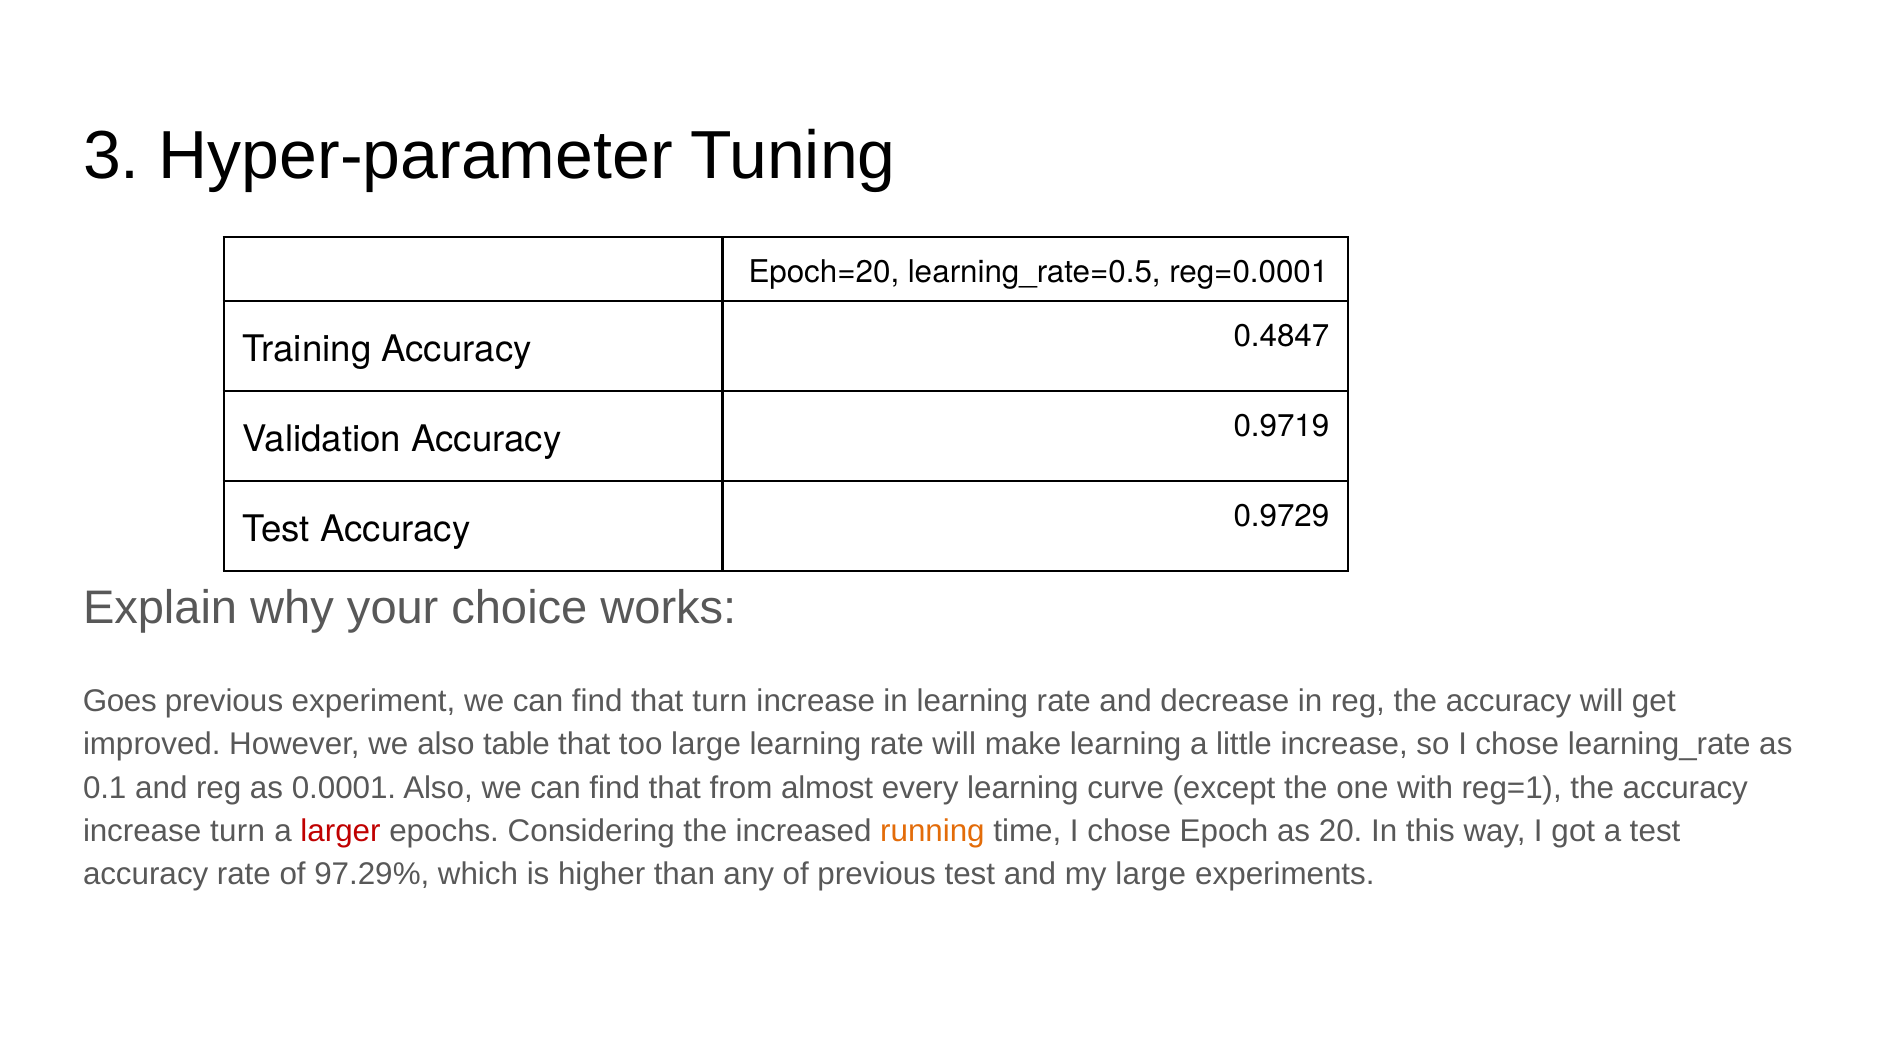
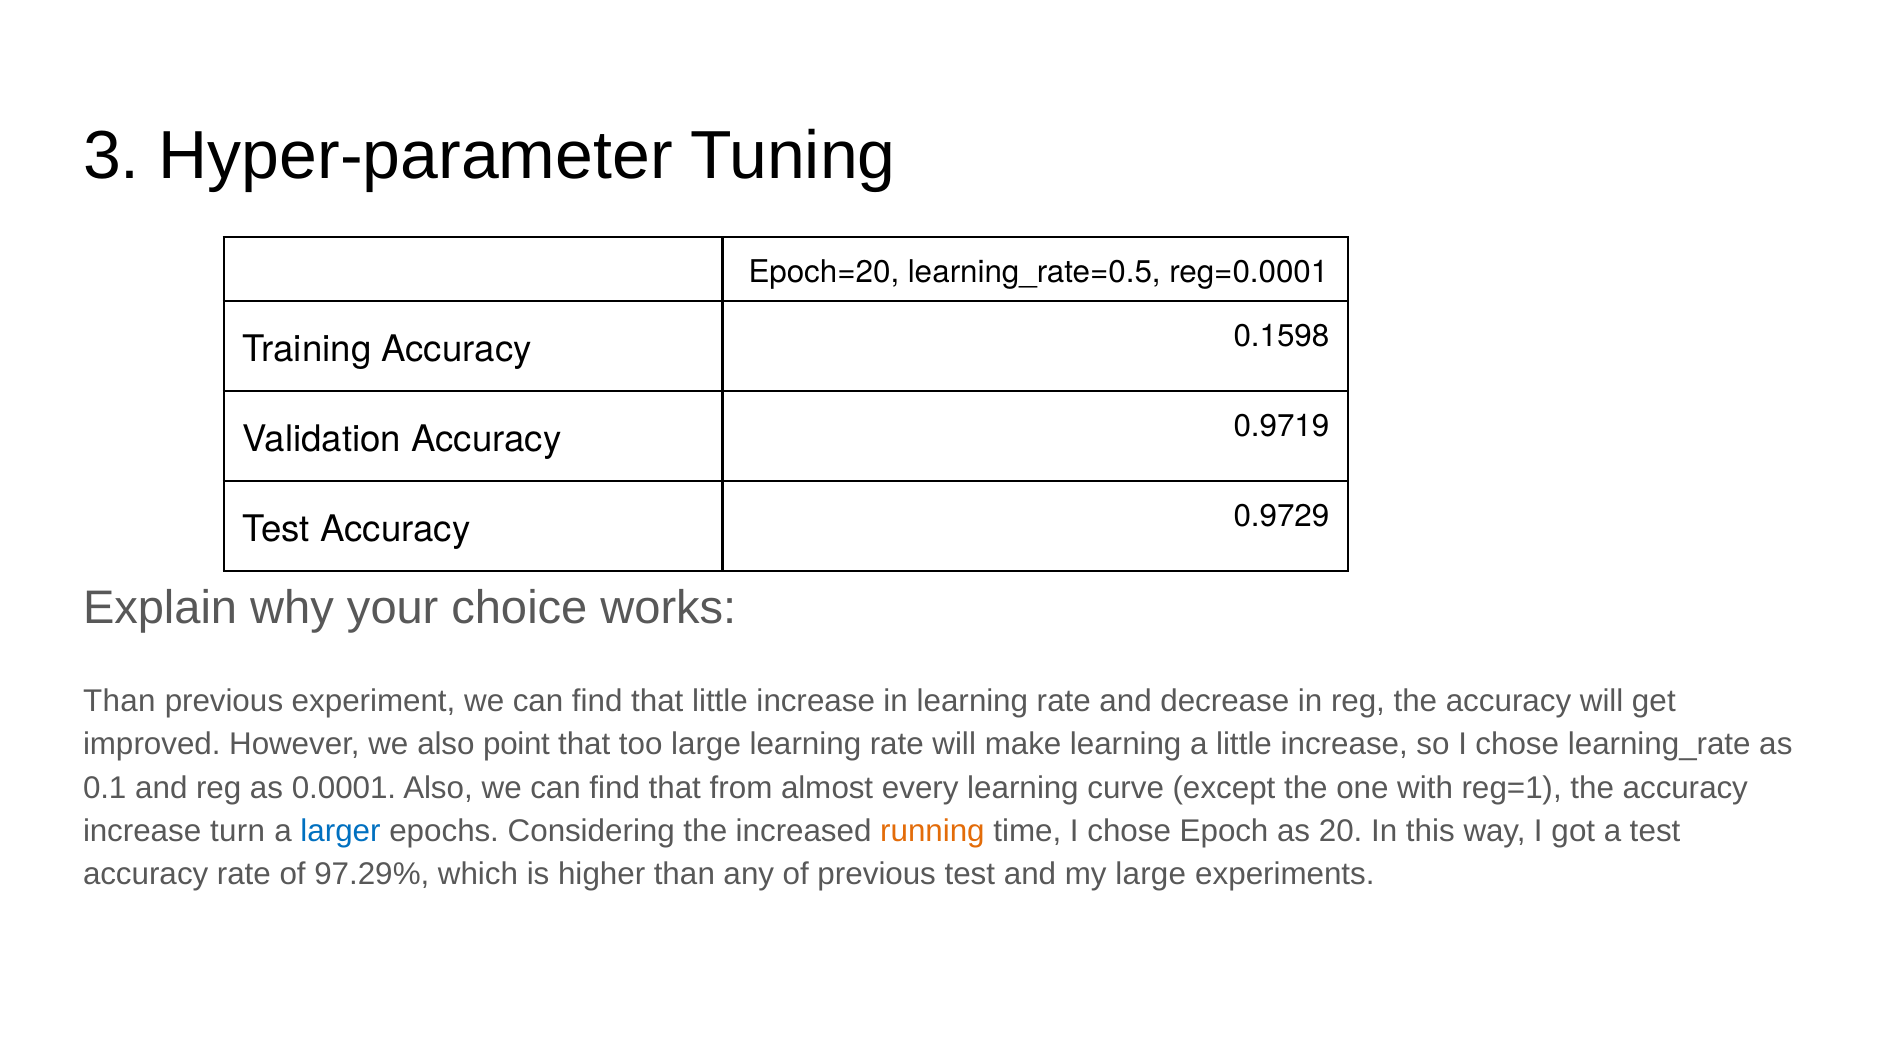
0.4847: 0.4847 -> 0.1598 (1281, 336)
Goes: Goes -> Than (119, 701)
that turn: turn -> little (720, 701)
table: table -> point (517, 745)
larger colour: red -> blue (340, 831)
